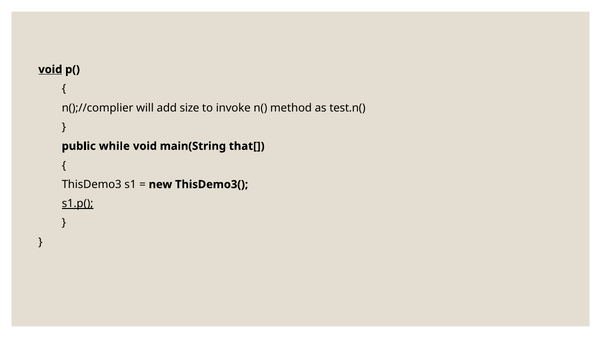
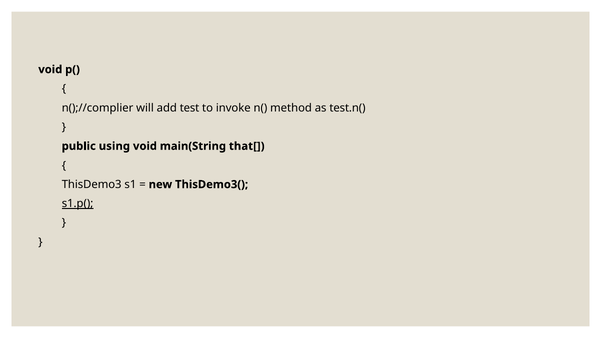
void underline: present -> none (50, 69)
size: size -> test (190, 108)
while: while -> using (114, 146)
